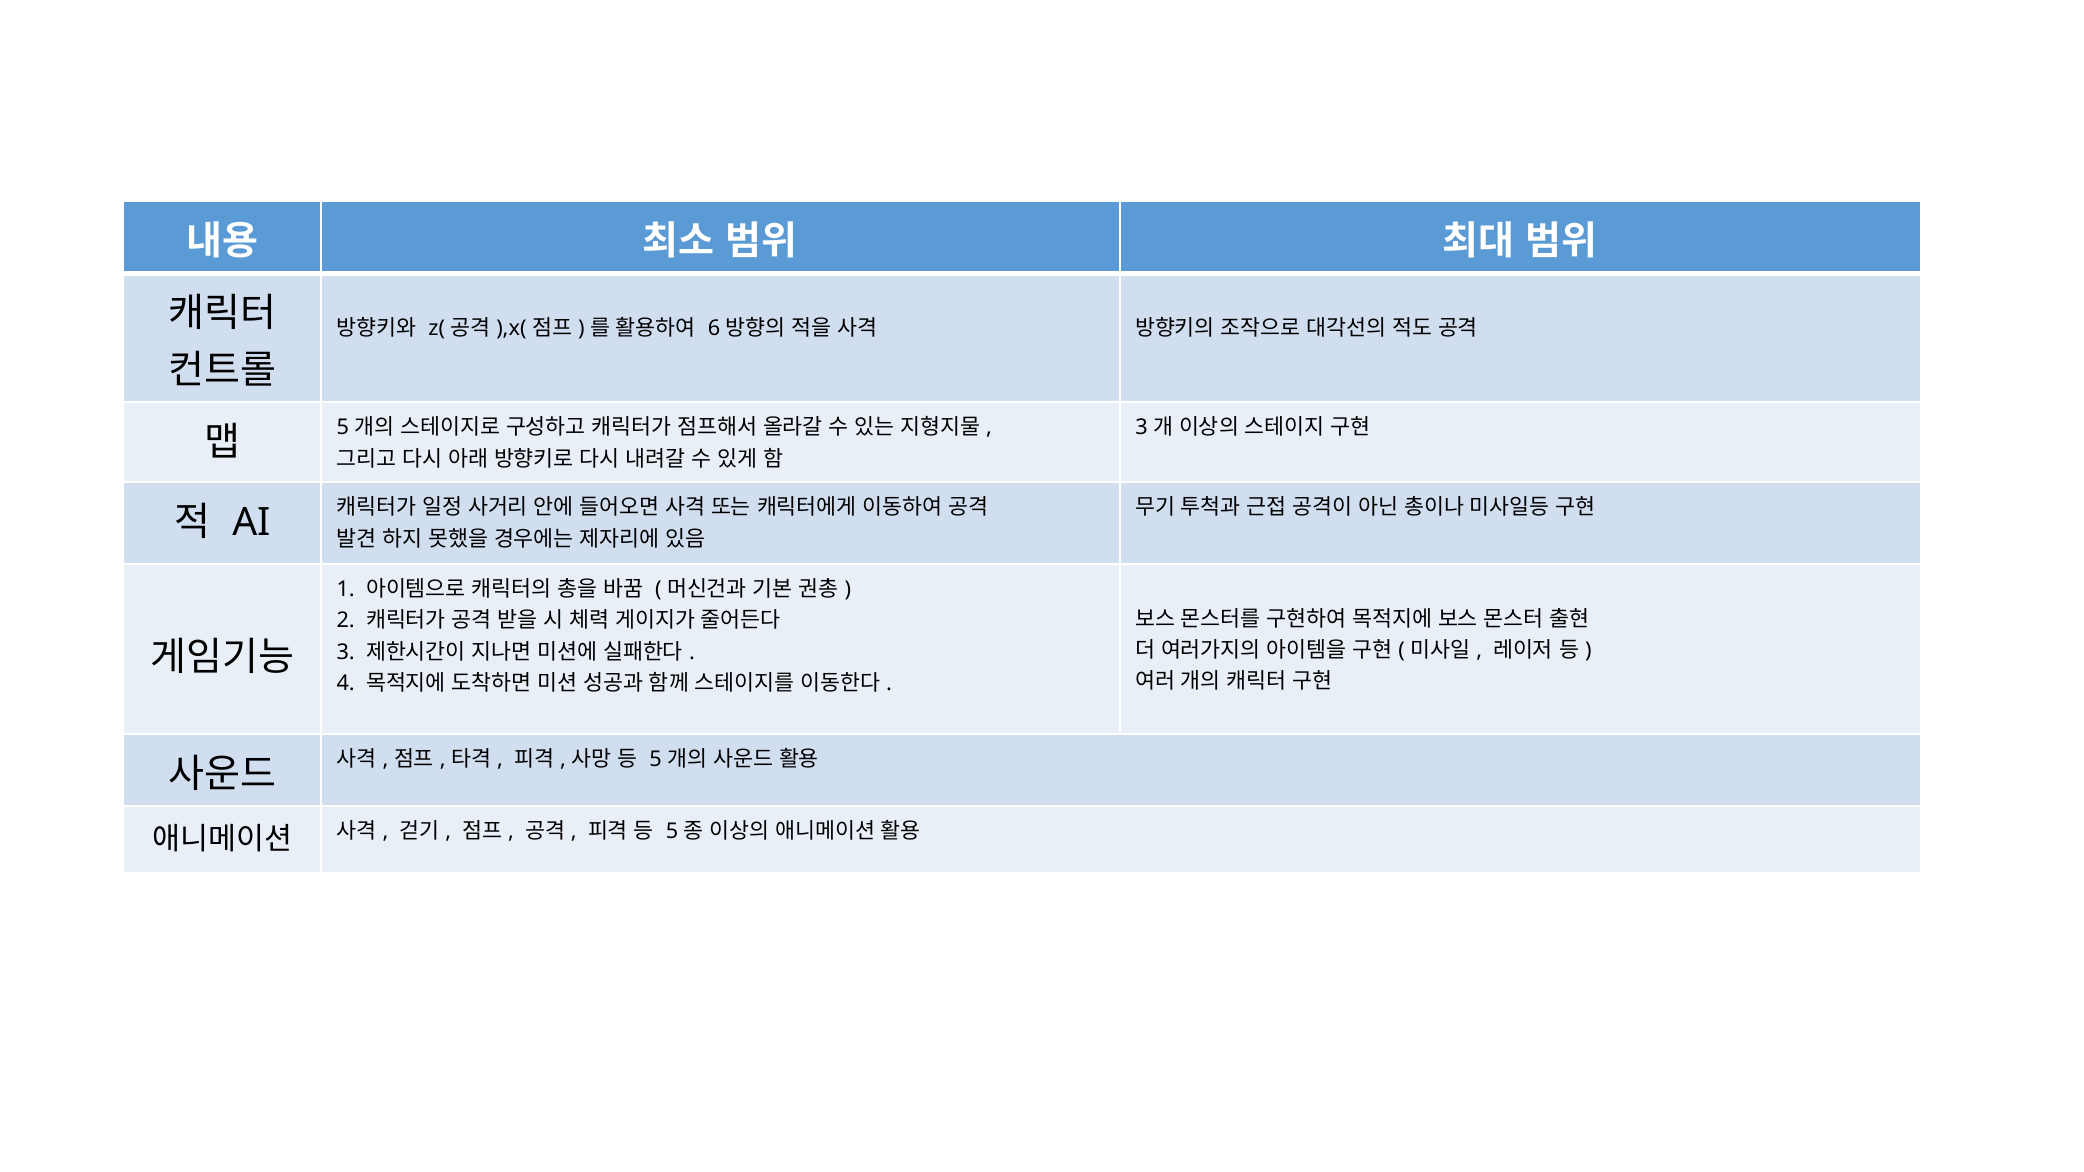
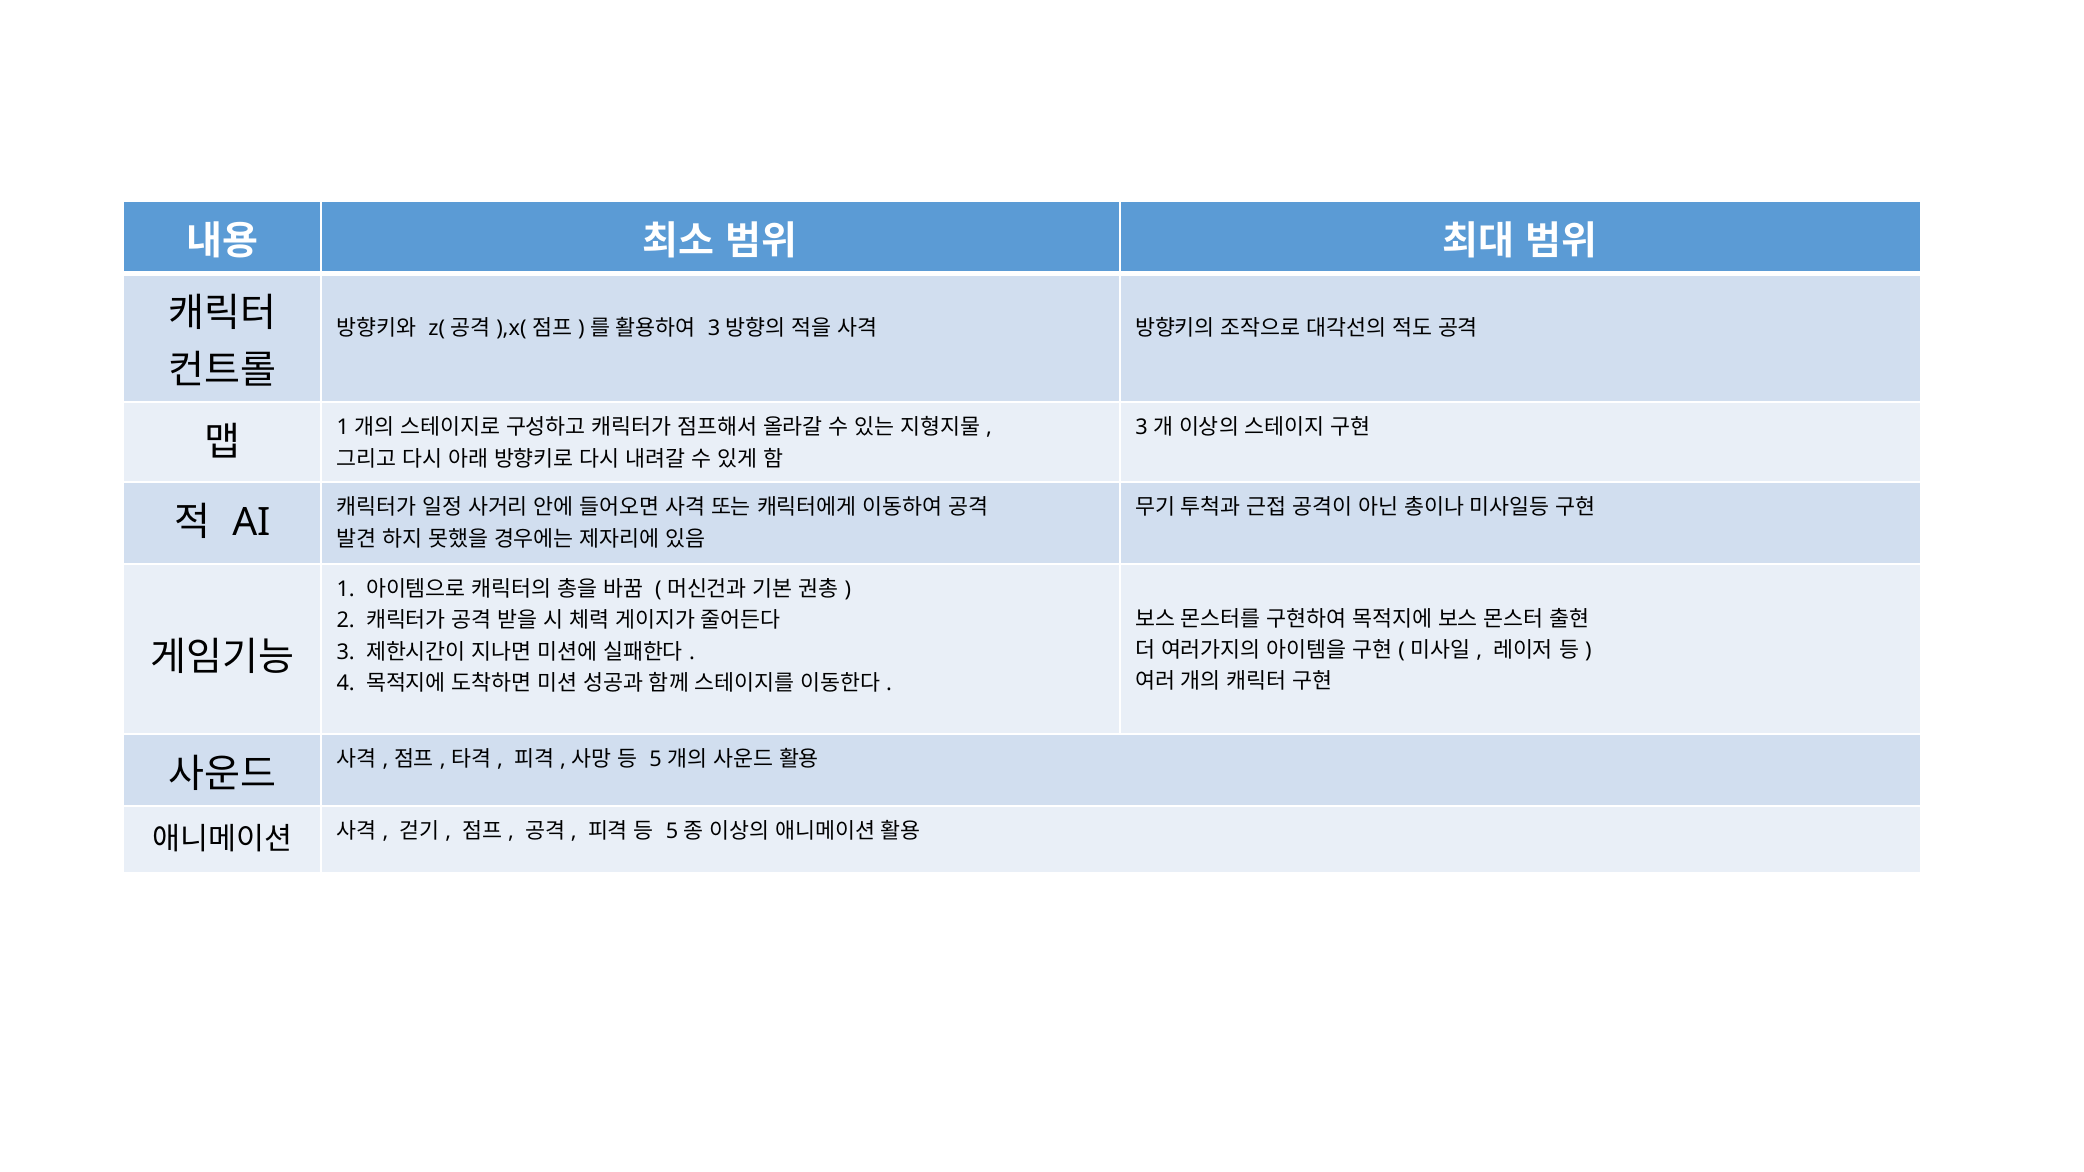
6: 6 -> 3 (714, 329)
5: 5 -> 1 (343, 428)
